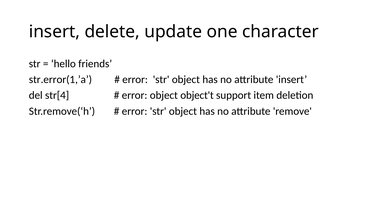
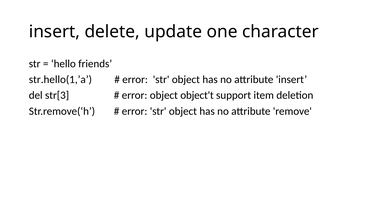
str.error(1,’a: str.error(1,’a -> str.hello(1,’a (60, 80)
str[4: str[4 -> str[3 (57, 96)
